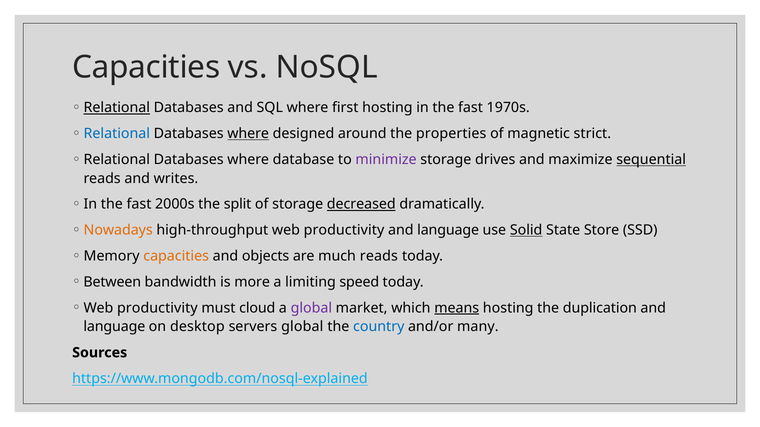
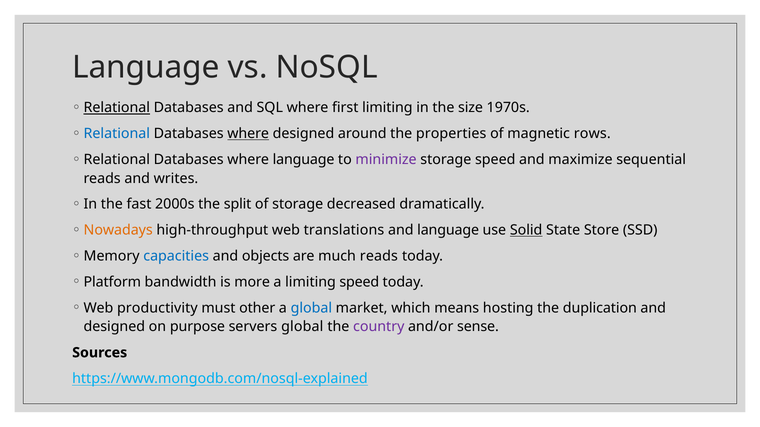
Capacities: Capacities -> Language (146, 67)
first hosting: hosting -> limiting (387, 108)
fast: fast -> size (471, 108)
strict: strict -> rows (592, 134)
where database: database -> language (304, 160)
storage drives: drives -> speed (495, 160)
sequential underline: present -> none (651, 160)
decreased underline: present -> none (361, 204)
high-throughput web productivity: productivity -> translations (344, 230)
capacities colour: orange -> blue (176, 256)
Between: Between -> Platform (112, 282)
cloud: cloud -> other (257, 308)
global colour: purple -> blue (311, 308)
means underline: present -> none (457, 308)
language: language -> designed (114, 327)
desktop: desktop -> purpose (197, 327)
country colour: blue -> purple (379, 327)
many: many -> sense (478, 327)
